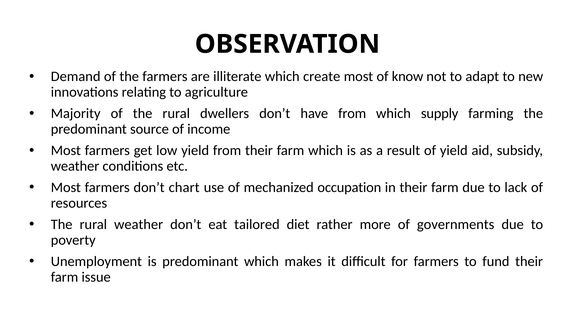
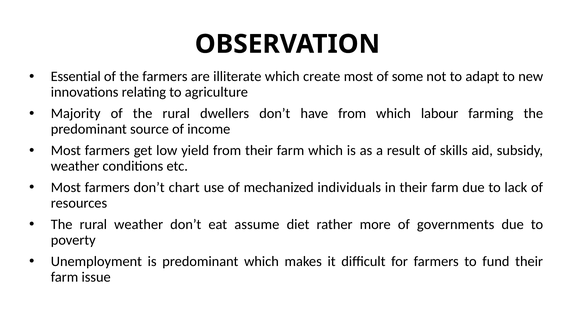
Demand: Demand -> Essential (76, 77)
know: know -> some (408, 77)
supply: supply -> labour (440, 114)
of yield: yield -> skills (454, 151)
occupation: occupation -> individuals (349, 188)
tailored: tailored -> assume (257, 225)
